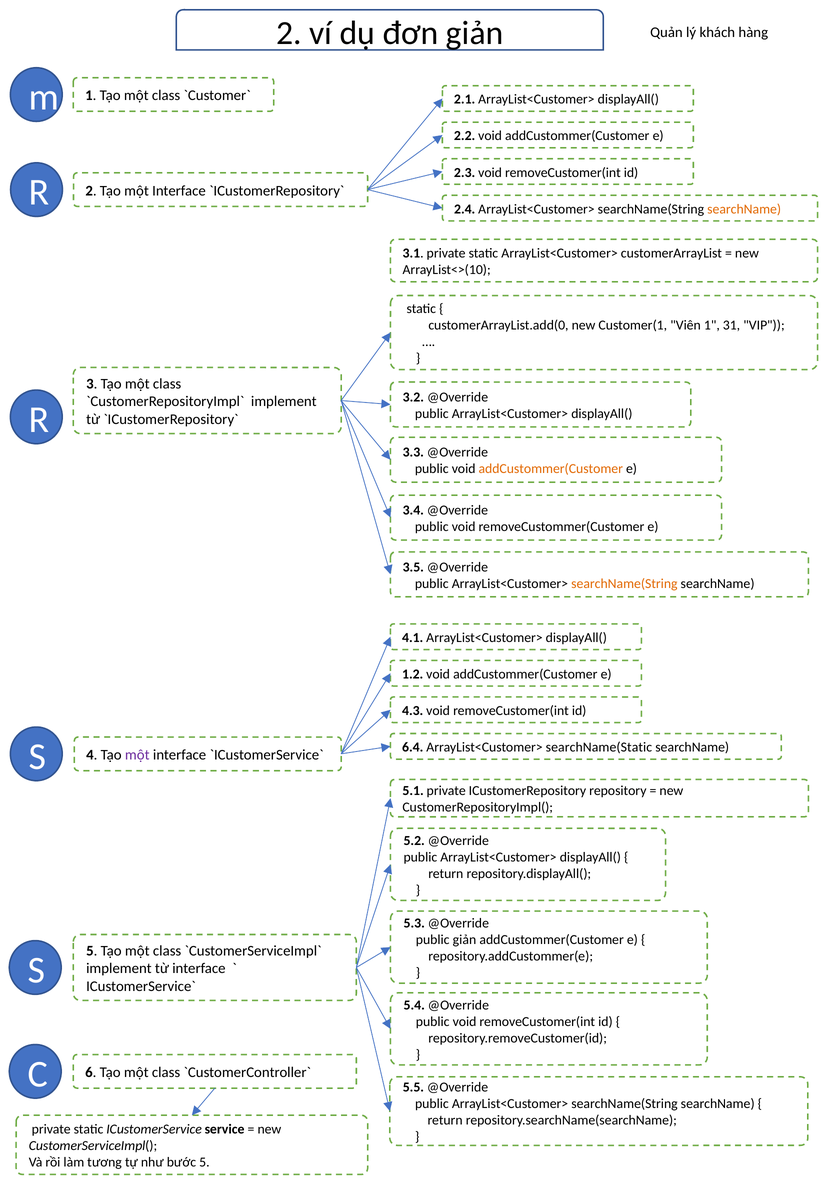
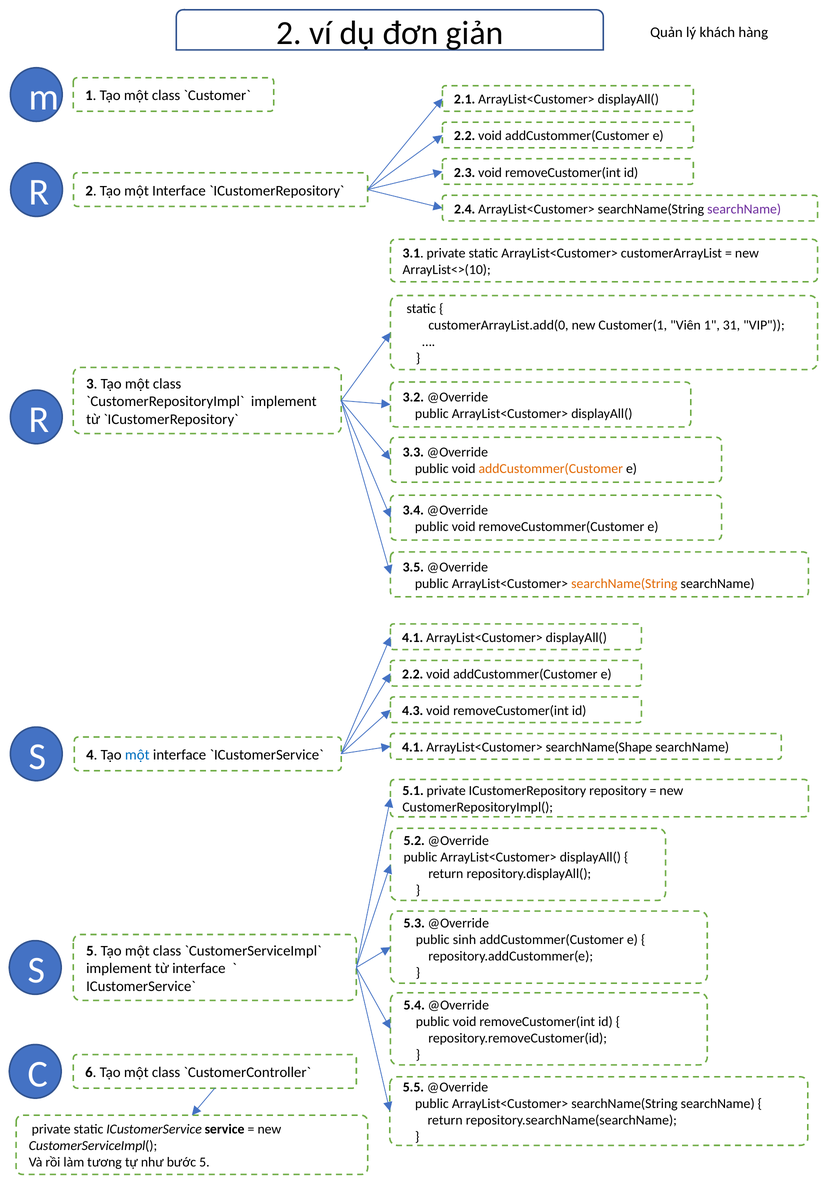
searchName colour: orange -> purple (744, 209)
1.2: 1.2 -> 2.2 (413, 674)
một colour: purple -> blue (137, 755)
6.4: 6.4 -> 4.1 (413, 747)
searchName(Static: searchName(Static -> searchName(Shape (599, 747)
public giản: giản -> sinh (464, 940)
